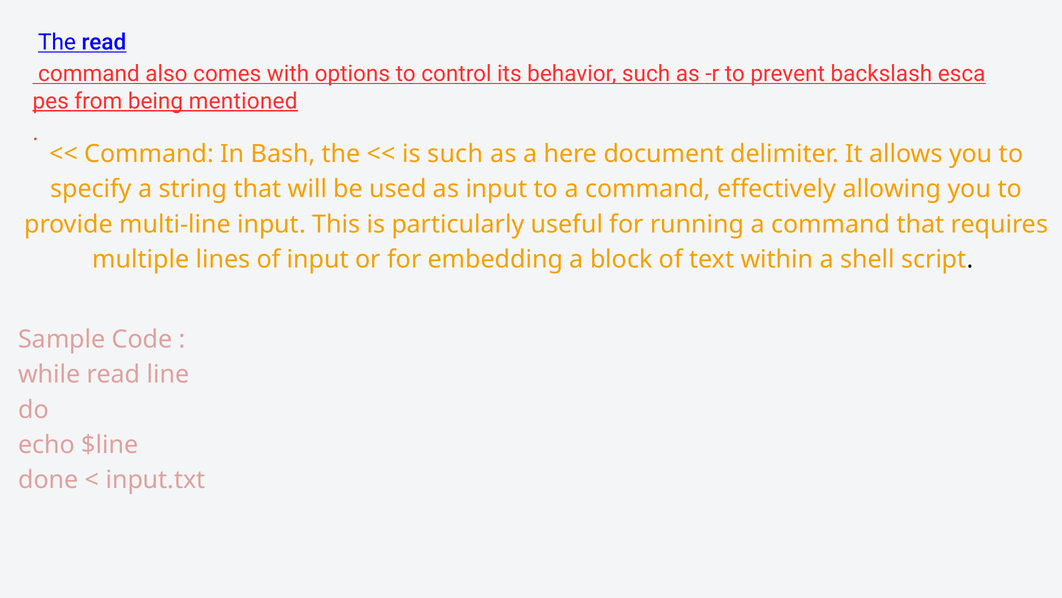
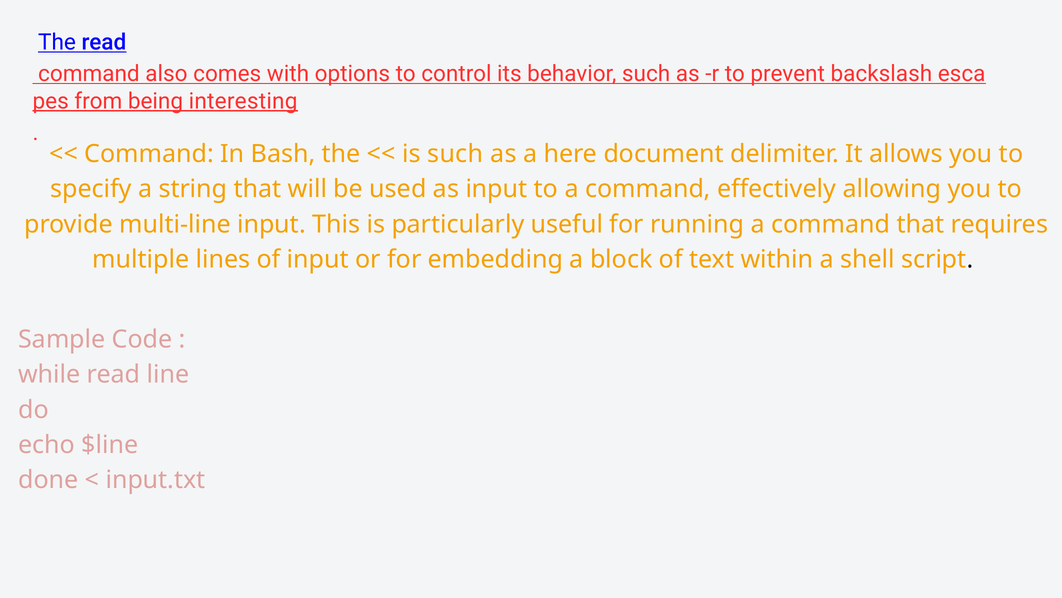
mentioned: mentioned -> interesting (243, 101)
